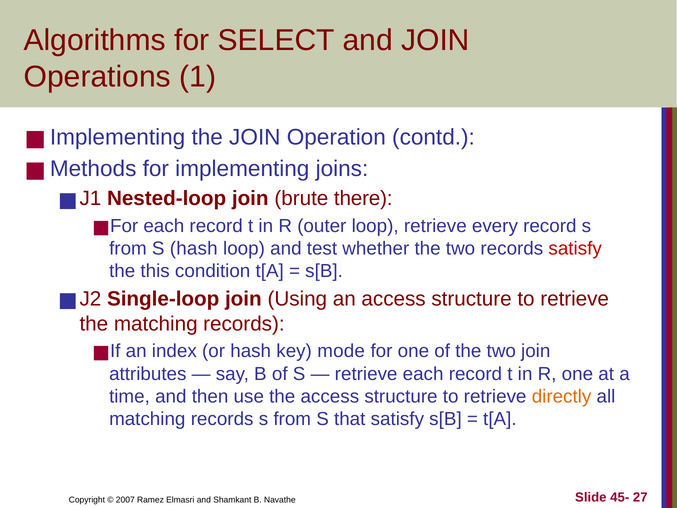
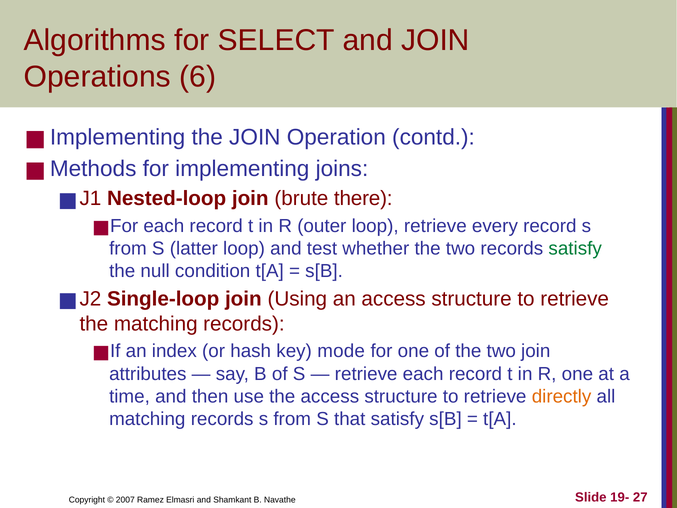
1: 1 -> 6 (198, 77)
S hash: hash -> latter (194, 248)
satisfy colour: red -> green (575, 248)
this: this -> null (155, 271)
45-: 45- -> 19- (620, 497)
